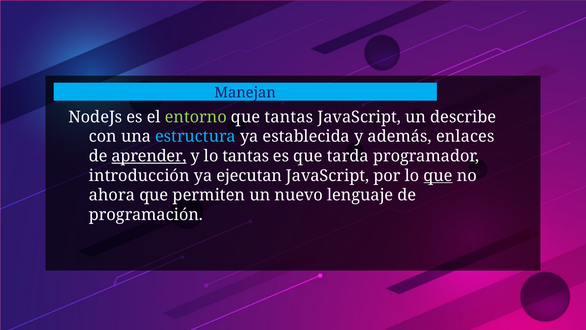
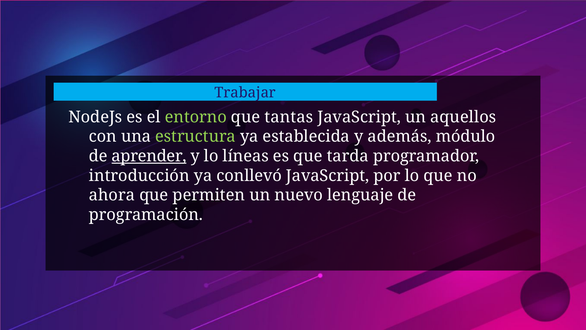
Manejan: Manejan -> Trabajar (245, 93)
describe: describe -> aquellos (463, 117)
estructura colour: light blue -> light green (196, 136)
enlaces: enlaces -> módulo (465, 136)
lo tantas: tantas -> líneas (246, 156)
ejecutan: ejecutan -> conllevó (249, 175)
que underline: present -> none (438, 175)
